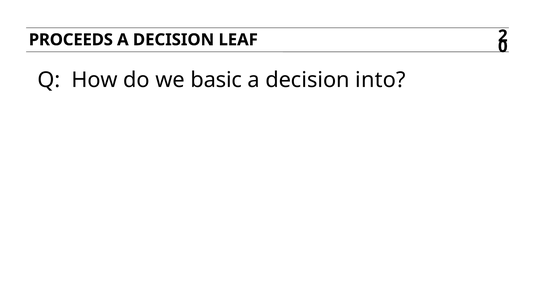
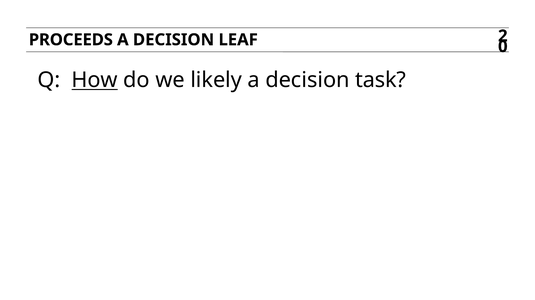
How underline: none -> present (95, 80)
basic: basic -> likely (216, 80)
into: into -> task (381, 80)
